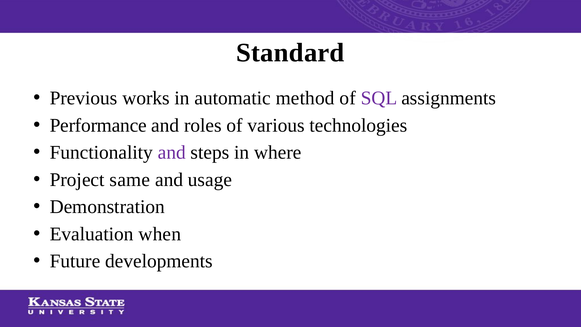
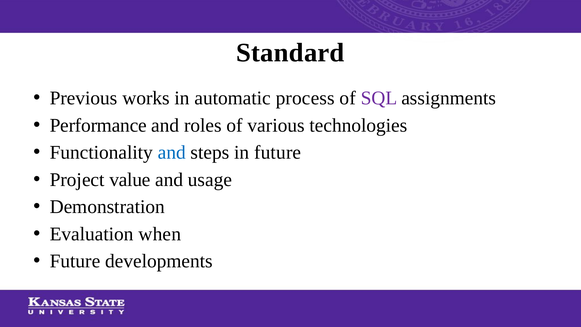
method: method -> process (305, 98)
and colour: purple -> blue (172, 152)
in where: where -> future (278, 152)
same: same -> value (130, 180)
